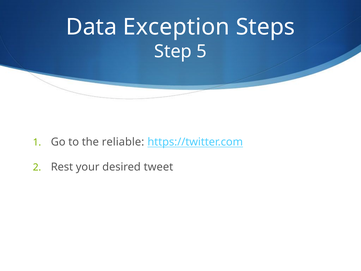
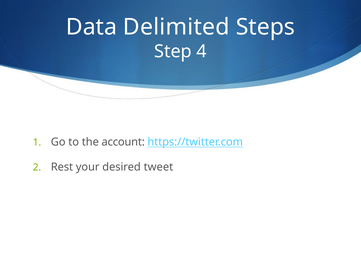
Exception: Exception -> Delimited (176, 27)
5: 5 -> 4 (202, 51)
reliable: reliable -> account (123, 142)
